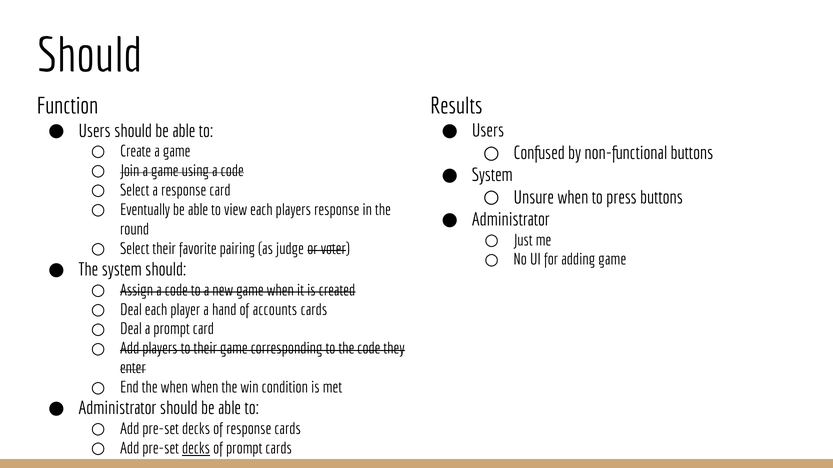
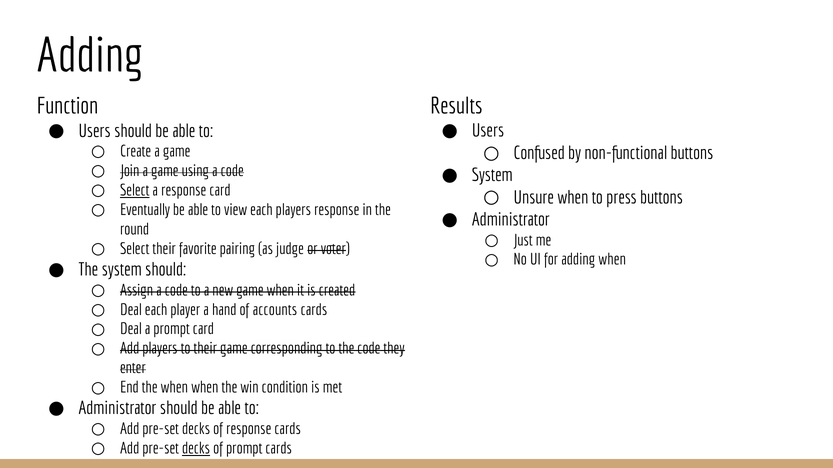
Should: Should -> Adding (90, 56)
Select underline: none -> present (135, 191)
adding game: game -> when (612, 260)
